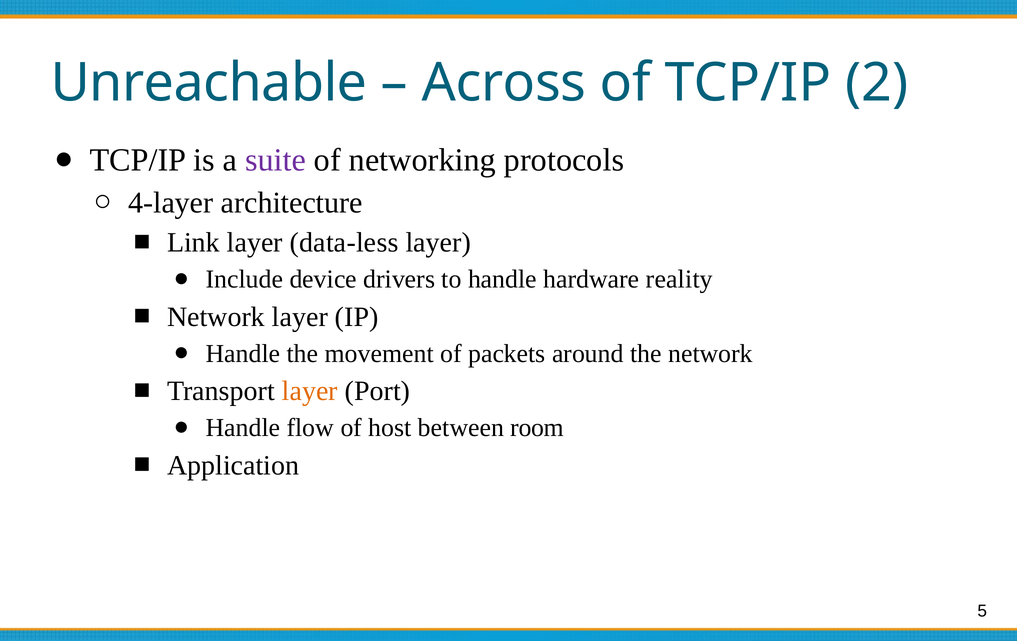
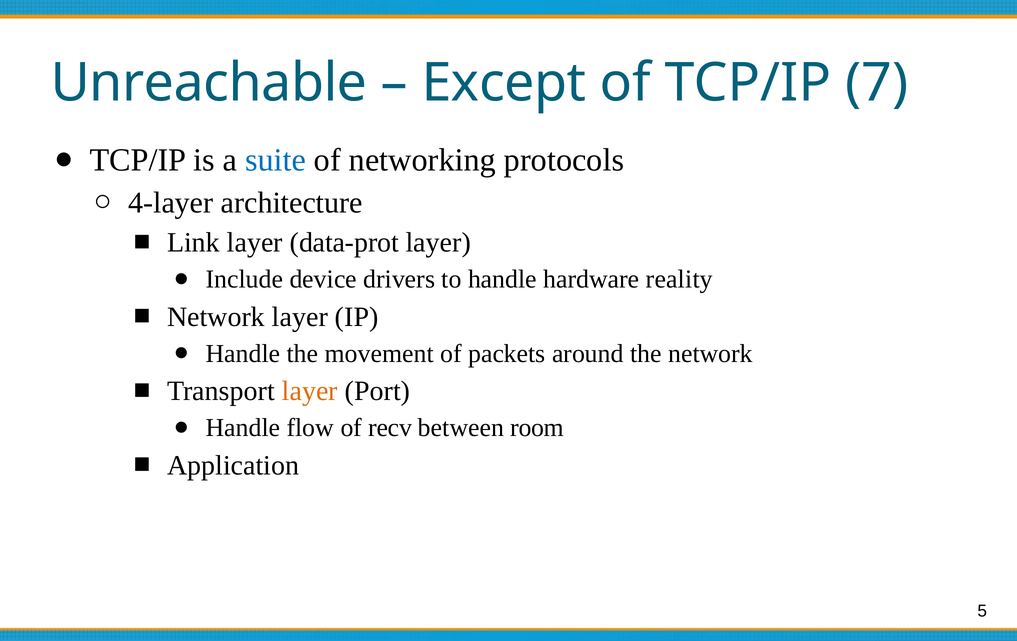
Across: Across -> Except (504, 83)
2: 2 -> 7 (877, 83)
suite colour: purple -> blue (275, 160)
data-less: data-less -> data-prot (344, 242)
host: host -> recv (390, 428)
